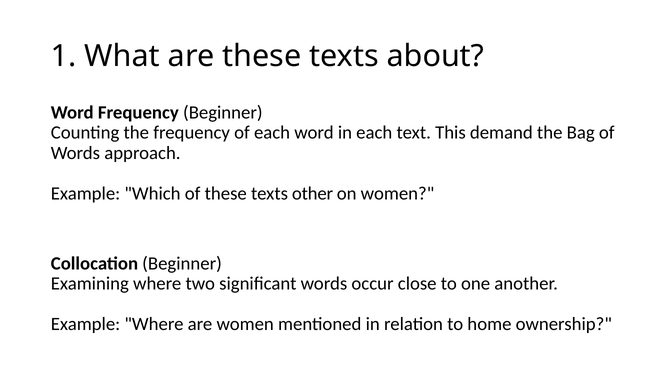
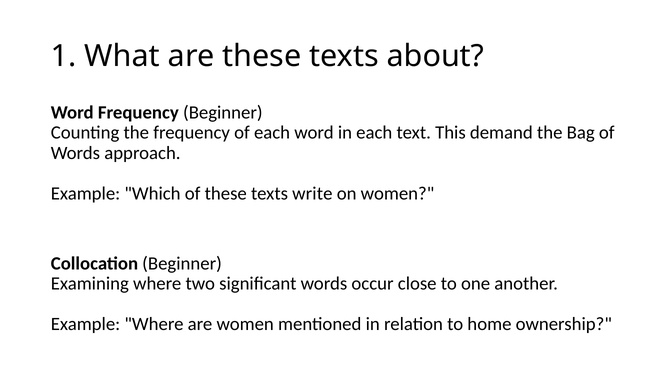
other: other -> write (312, 194)
